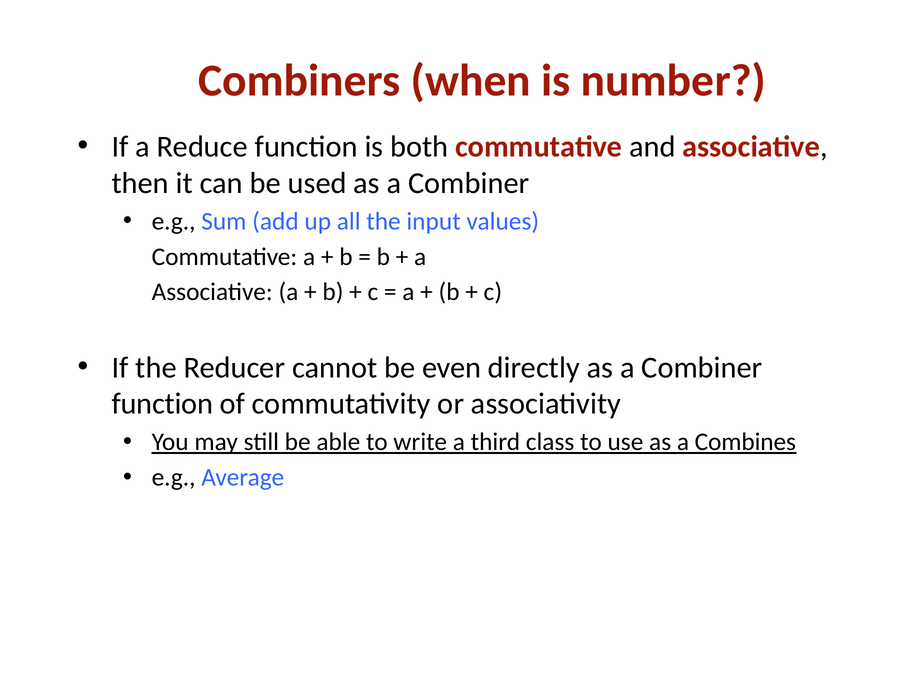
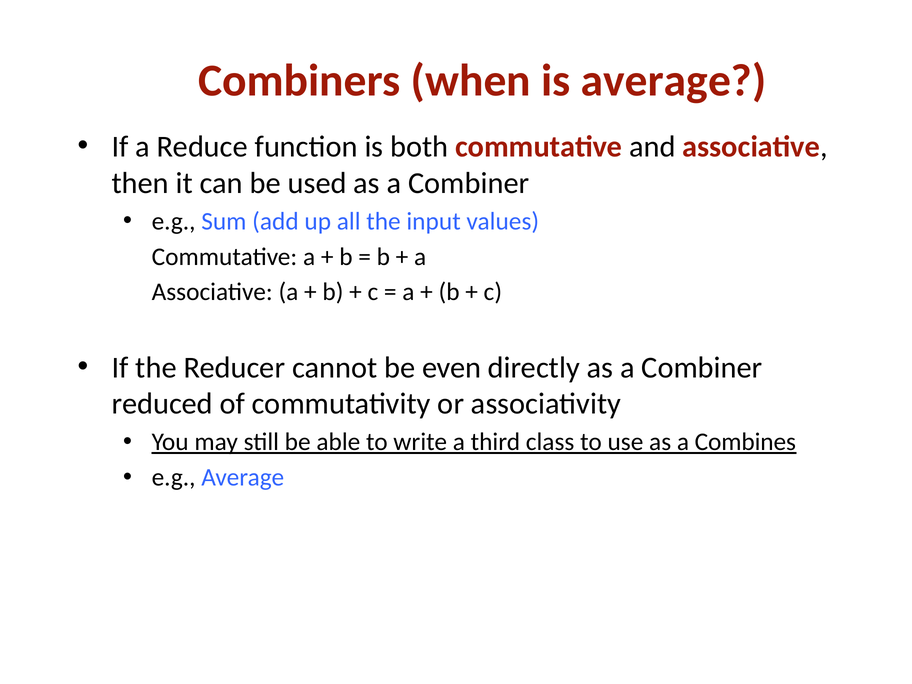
is number: number -> average (674, 81)
function: function -> reduced (162, 404)
